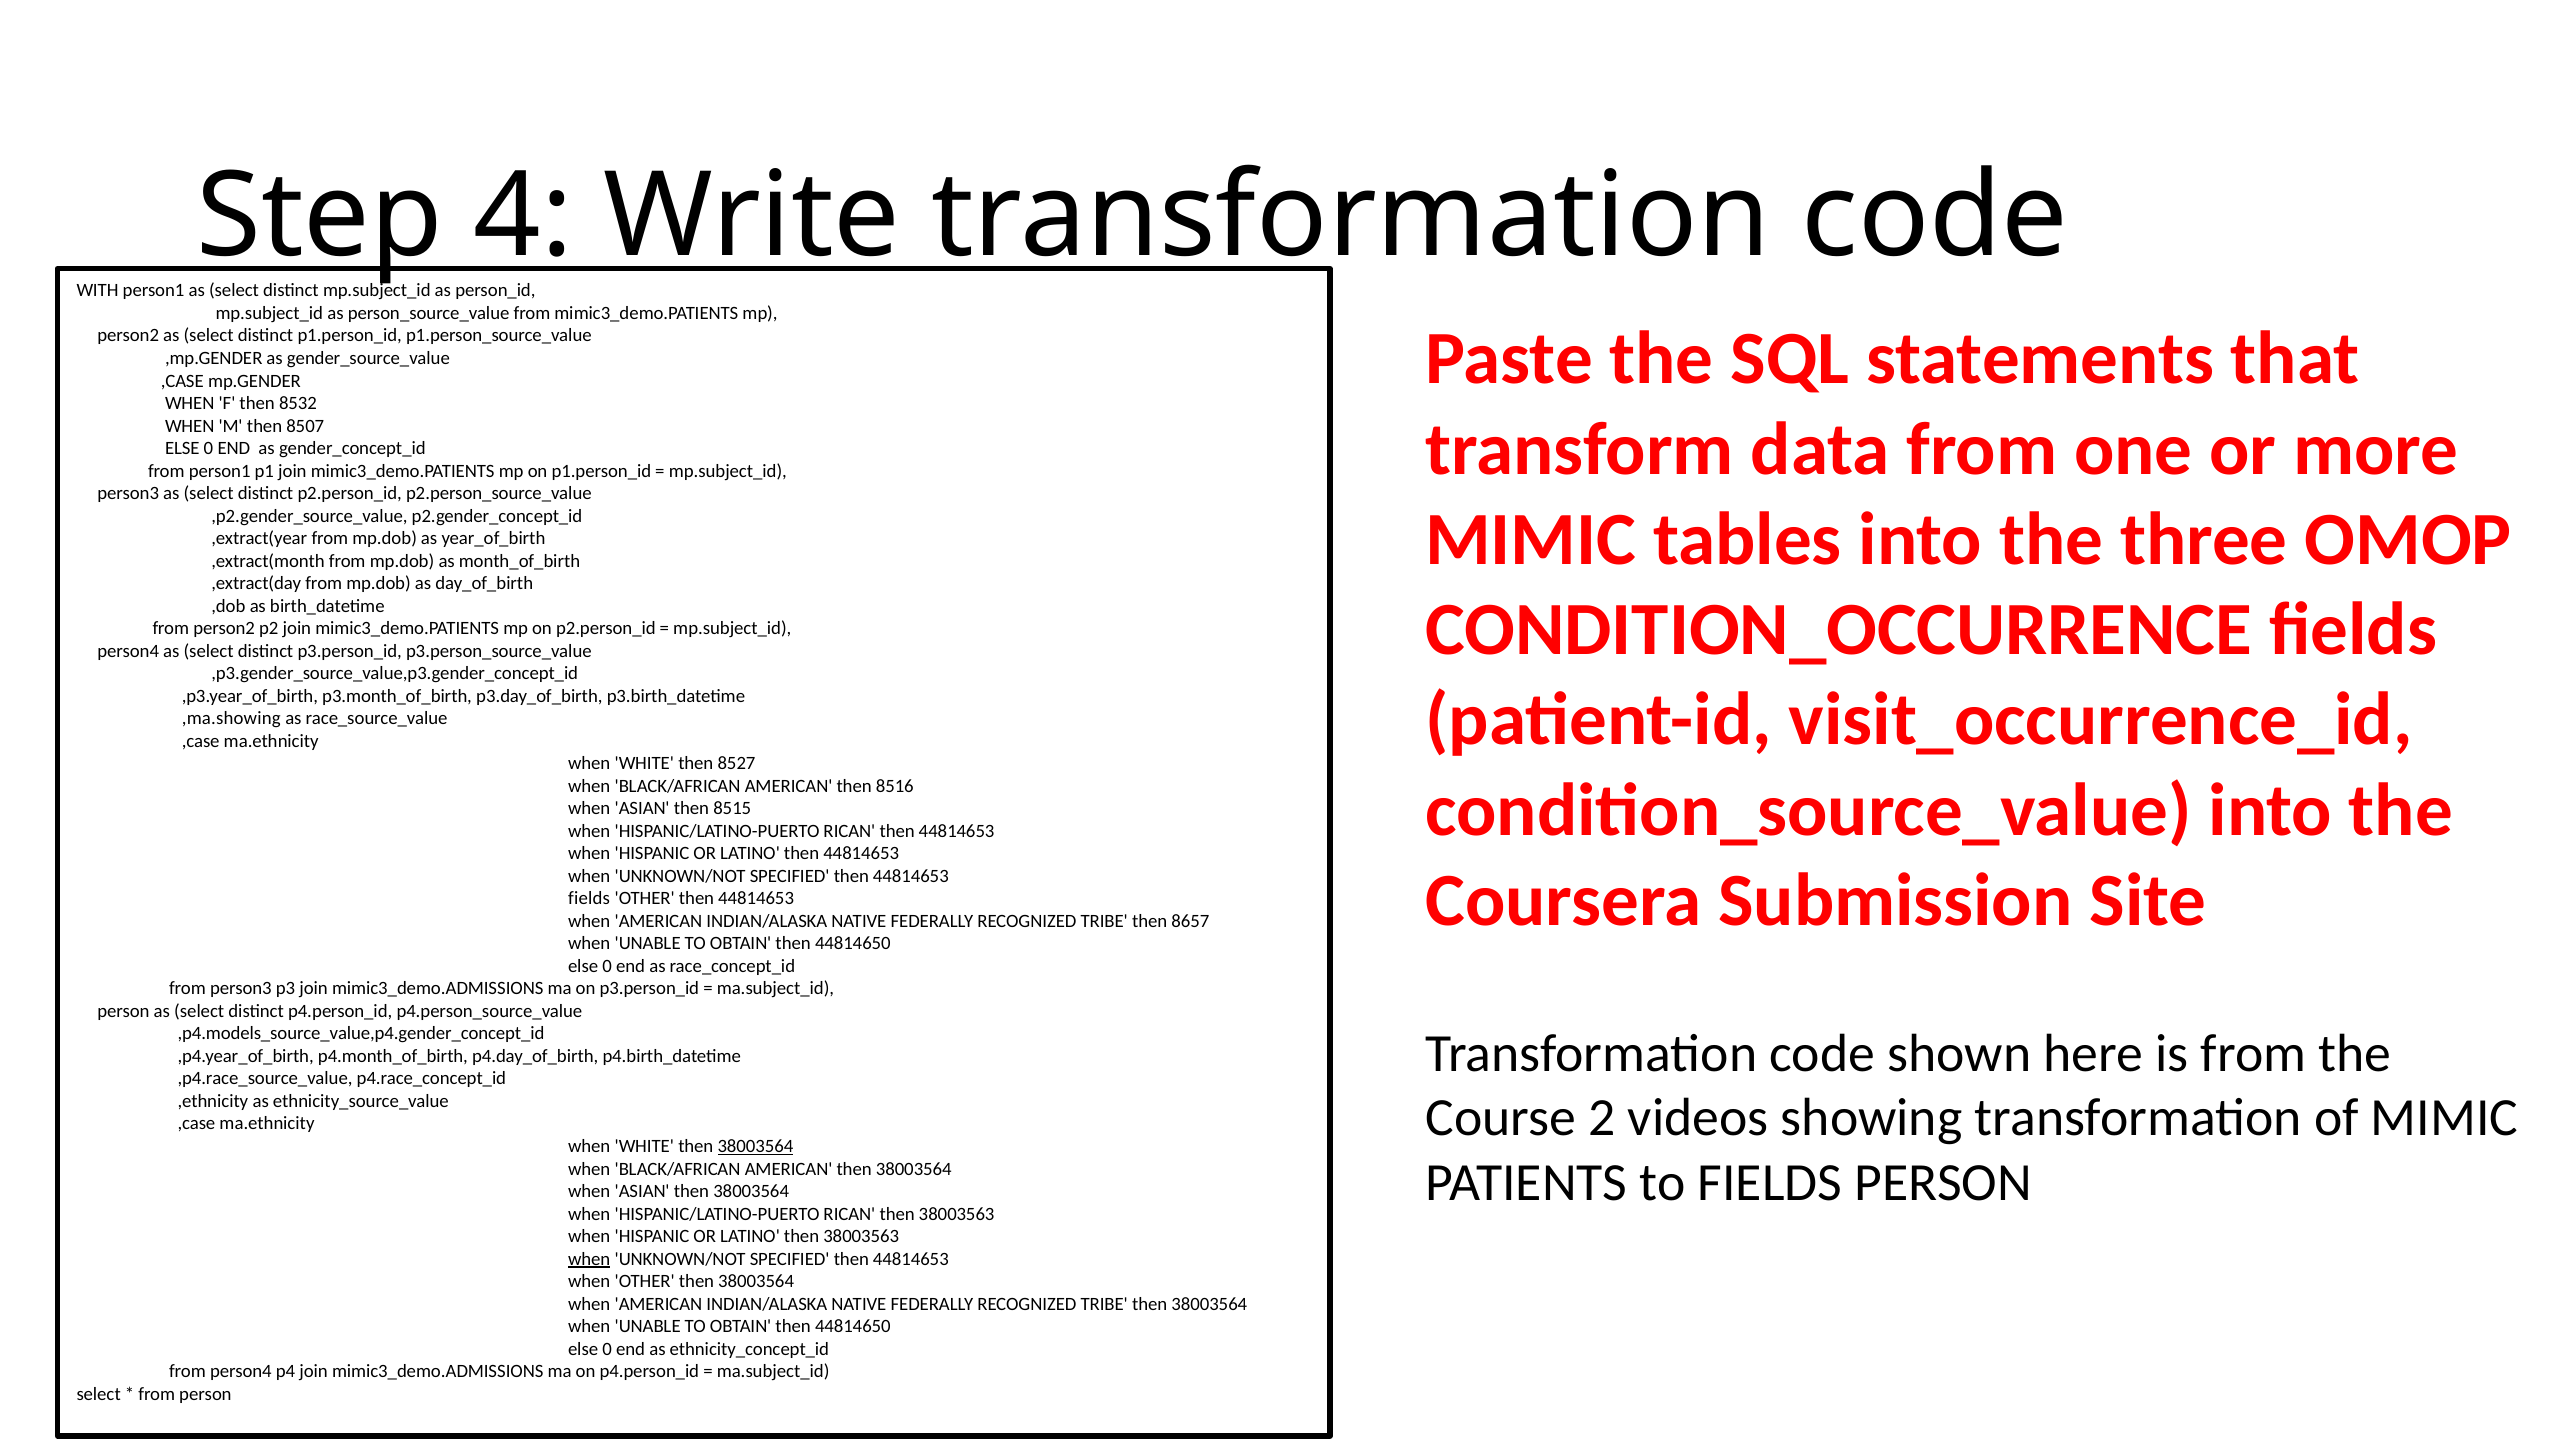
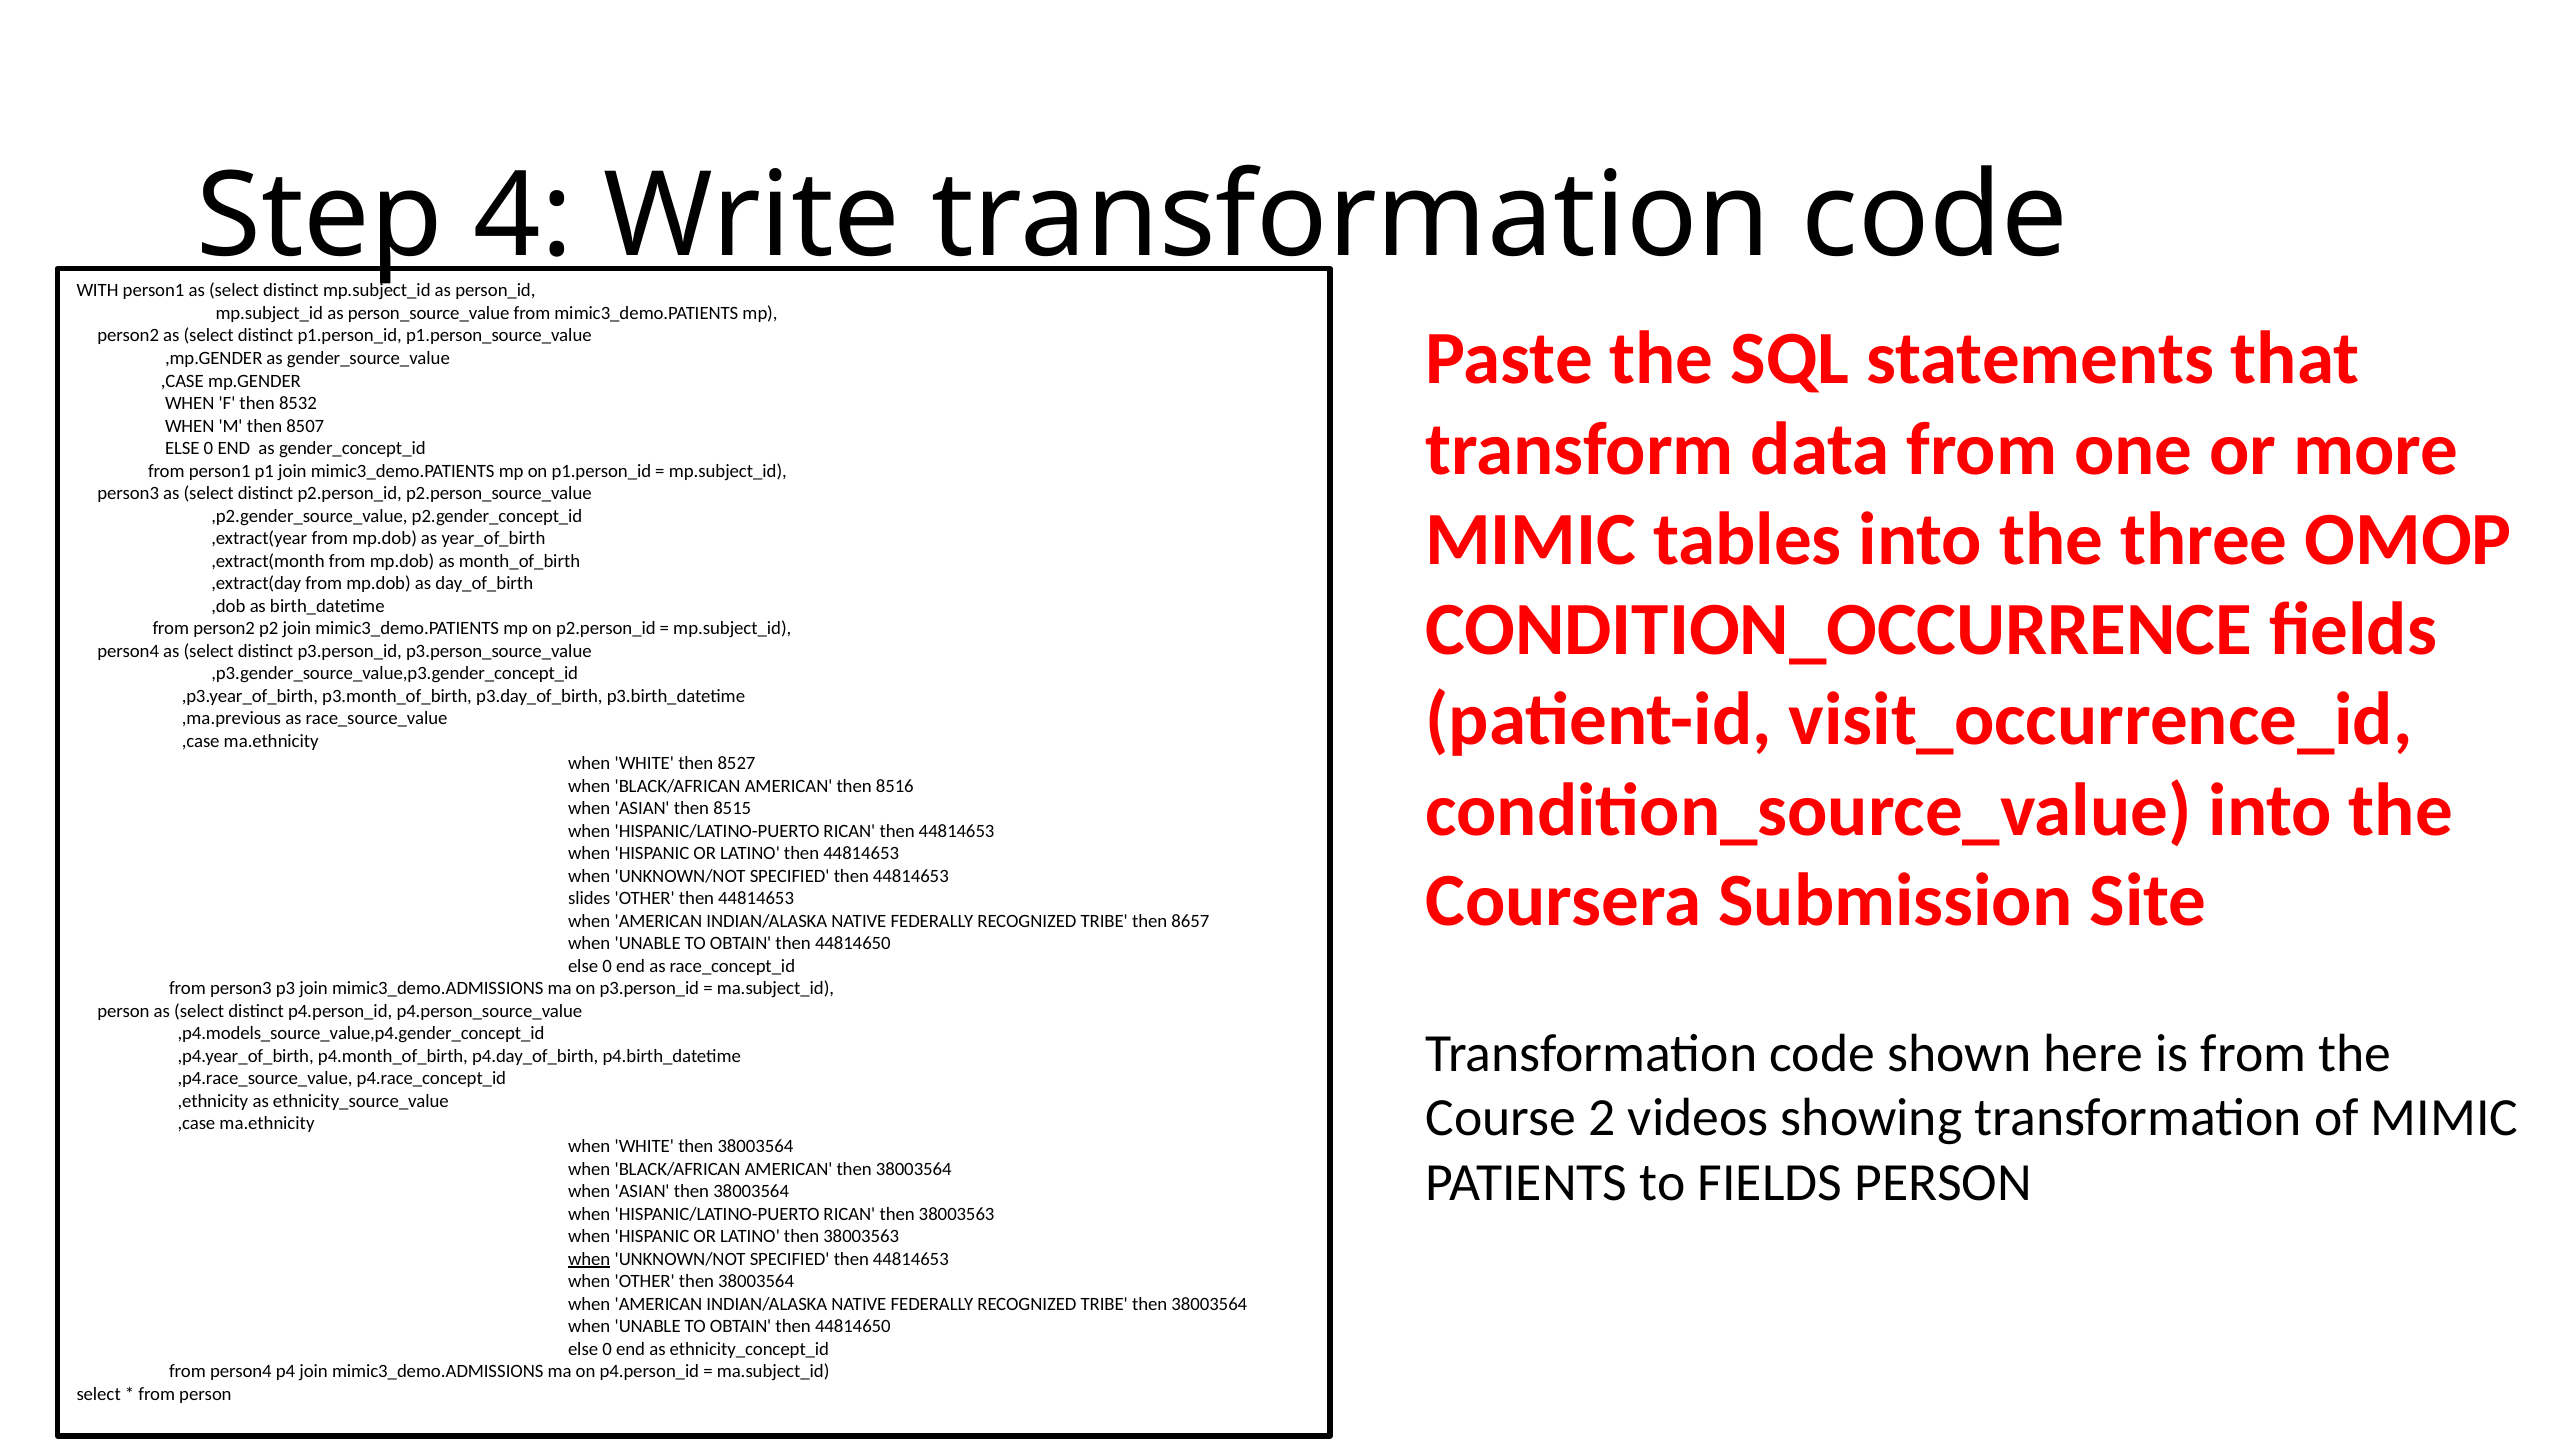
,ma.showing: ,ma.showing -> ,ma.previous (231, 719)
fields: fields -> slides (589, 899)
38003564 underline: present -> none (755, 1146)
